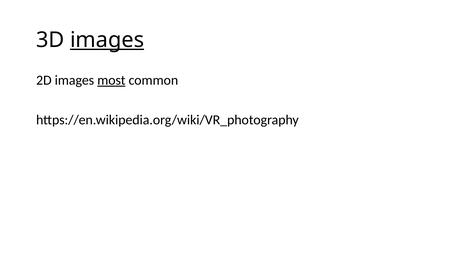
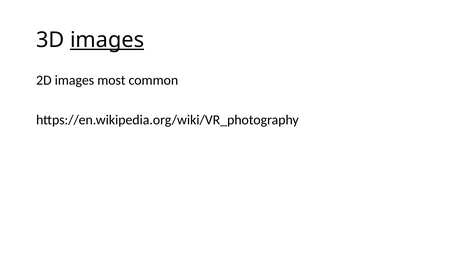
most underline: present -> none (111, 80)
